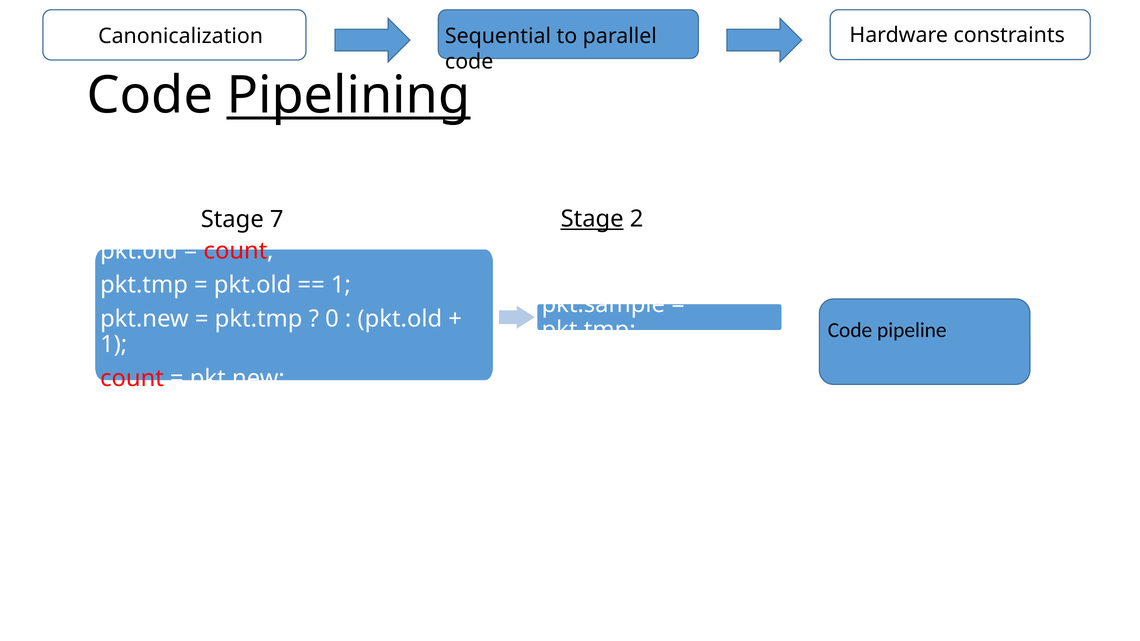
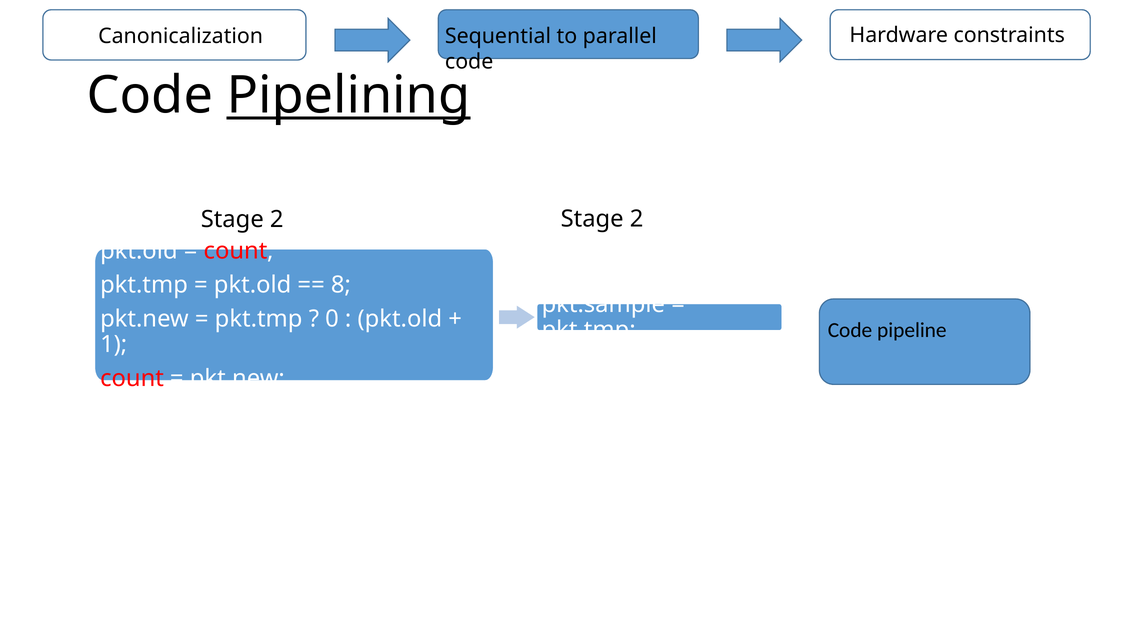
Stage underline: present -> none (592, 219)
7: 7 -> 2 (277, 219)
1: 1 -> 8 (341, 285)
